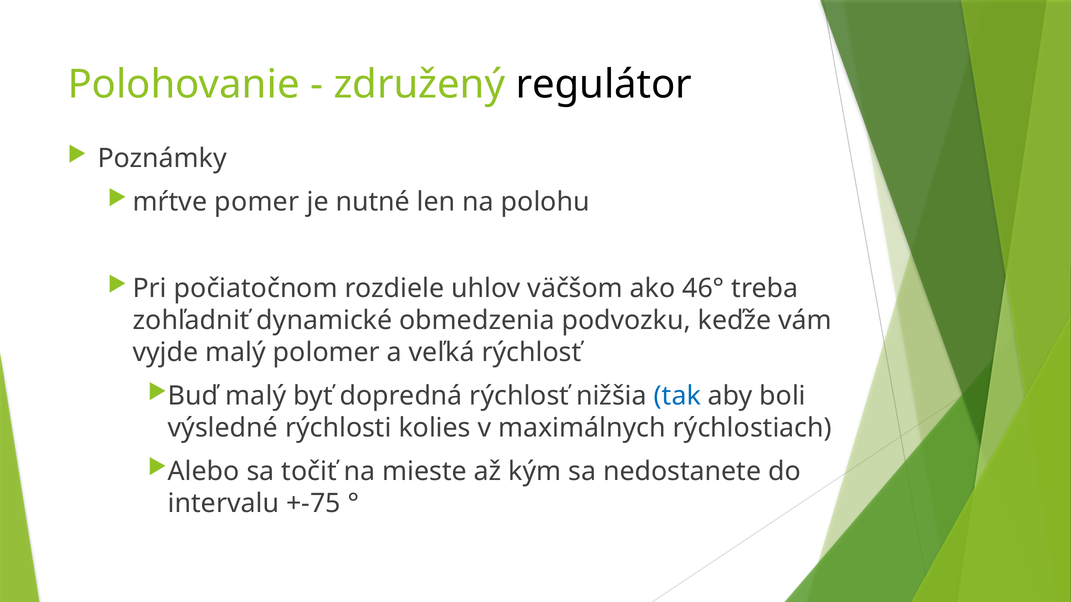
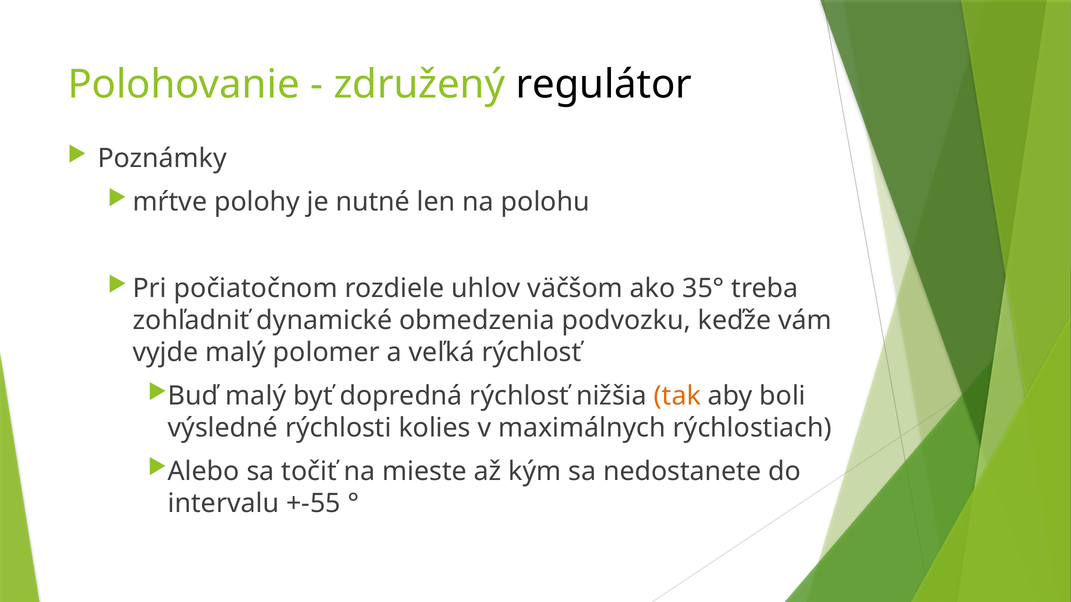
pomer: pomer -> polohy (257, 202)
46°: 46° -> 35° (703, 289)
tak colour: blue -> orange (677, 396)
+-75: +-75 -> +-55 (313, 504)
